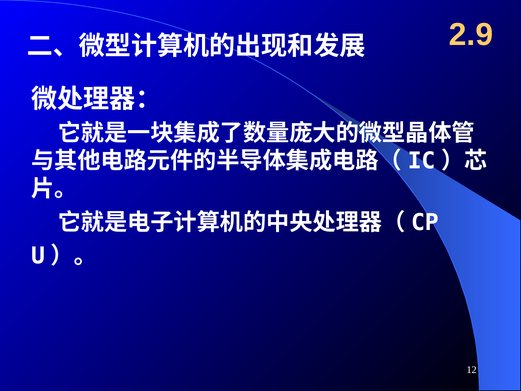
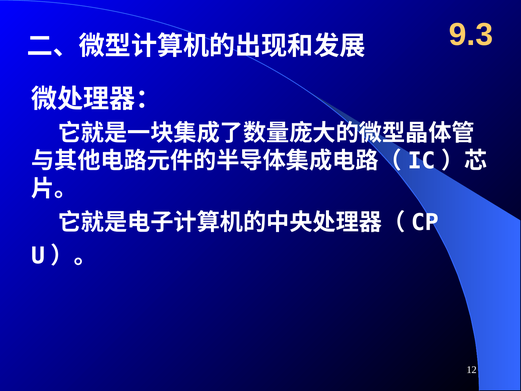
2.9: 2.9 -> 9.3 (471, 35)
